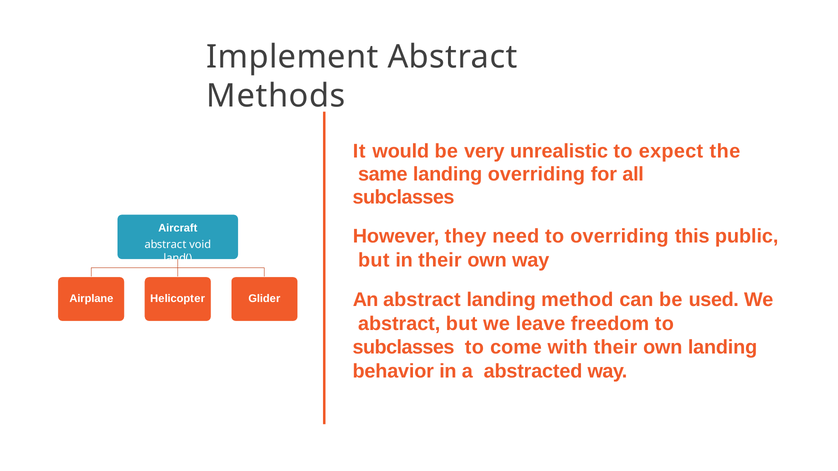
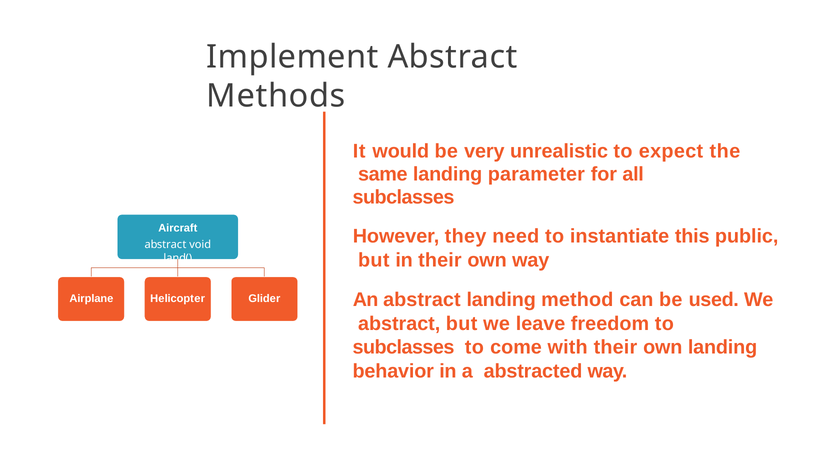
landing overriding: overriding -> parameter (536, 174)
to overriding: overriding -> instantiate (620, 237)
